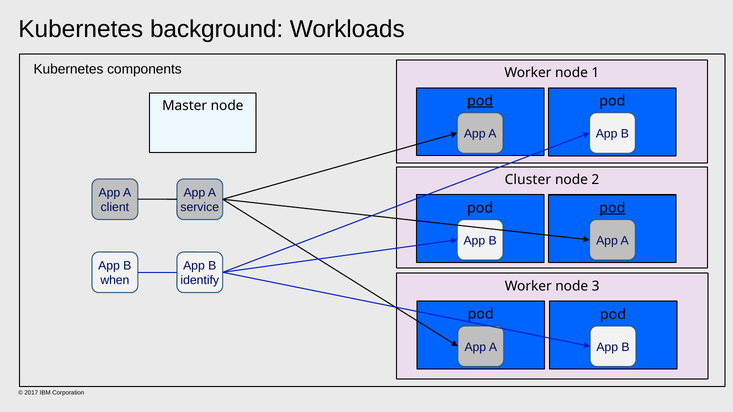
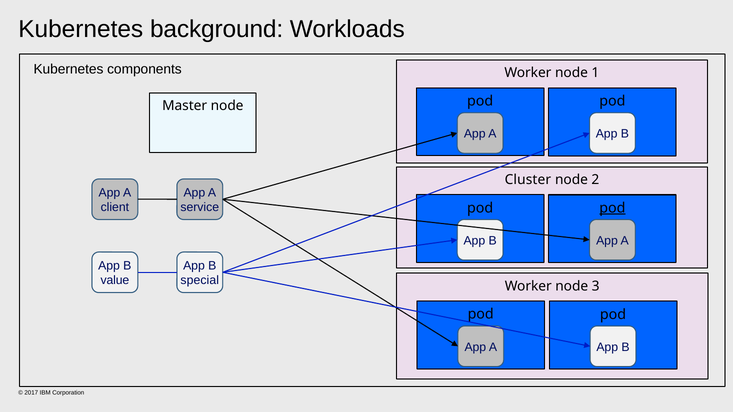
pod underline: present -> none (480, 101)
when: when -> value (115, 281)
identify: identify -> special (200, 281)
